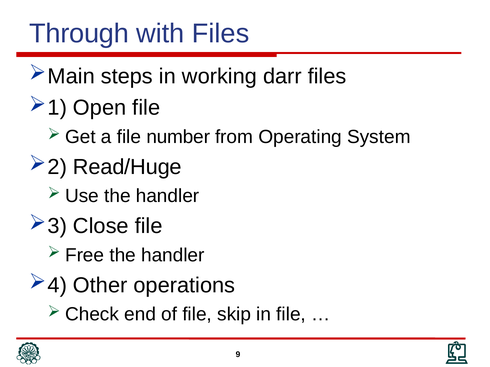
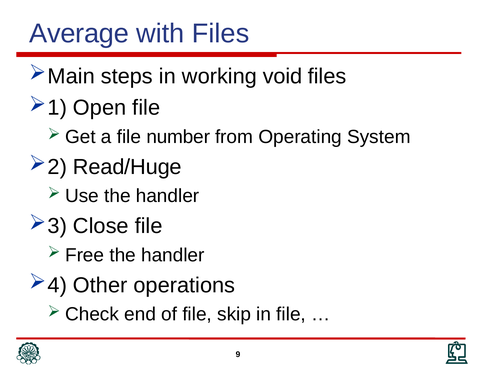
Through: Through -> Average (79, 34)
darr: darr -> void (282, 76)
